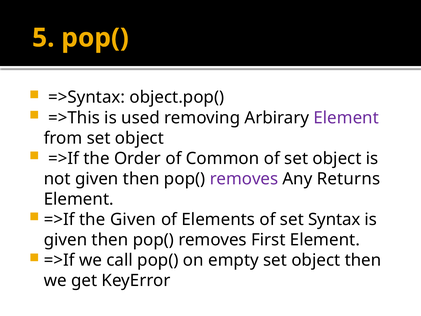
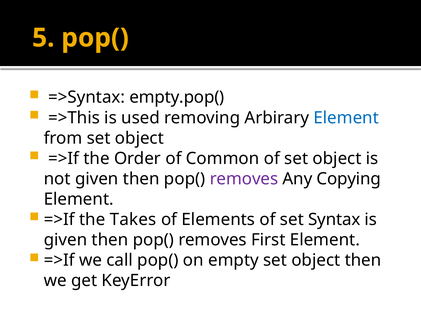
object.pop(: object.pop( -> empty.pop( (177, 97)
Element colour: purple -> blue (346, 118)
Returns: Returns -> Copying (349, 179)
the Given: Given -> Takes (133, 219)
